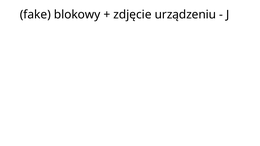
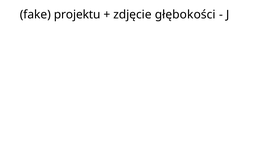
blokowy: blokowy -> projektu (77, 15)
urządzeniu: urządzeniu -> głębokości (185, 15)
